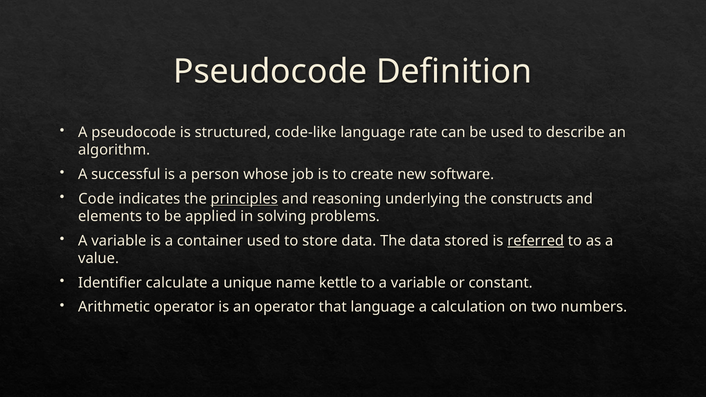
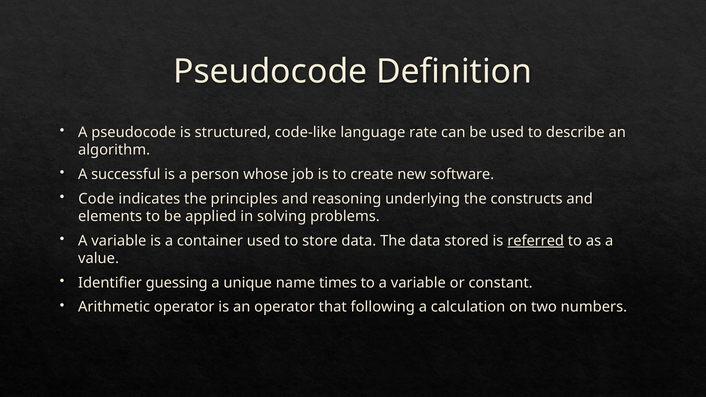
principles underline: present -> none (244, 199)
calculate: calculate -> guessing (177, 283)
kettle: kettle -> times (338, 283)
that language: language -> following (383, 307)
